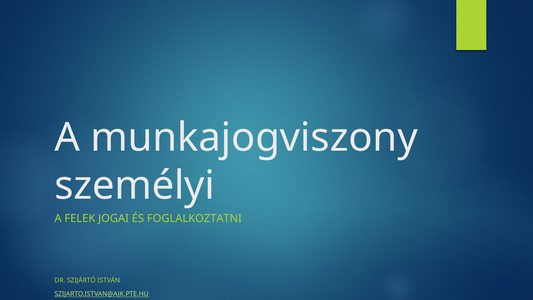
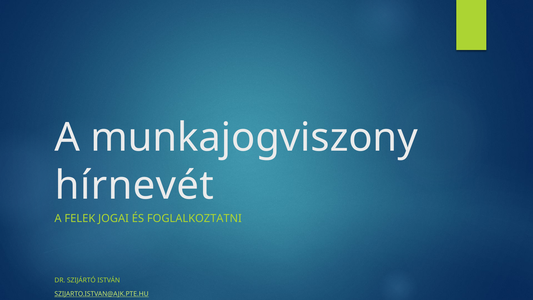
személyi: személyi -> hírnevét (134, 186)
